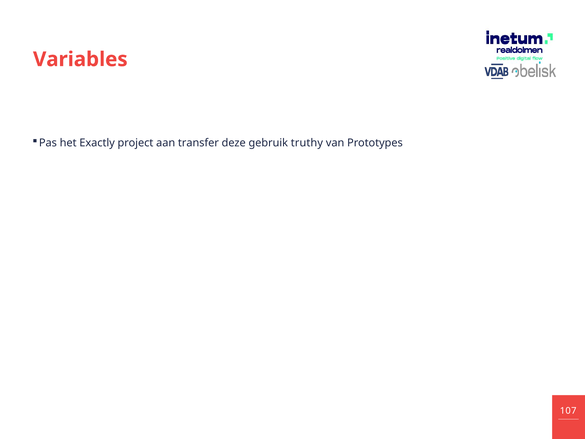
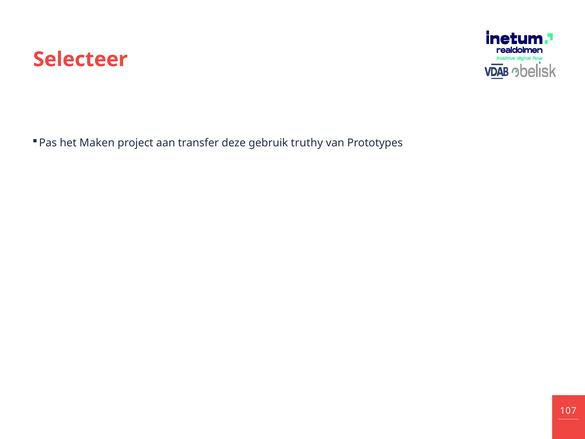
Variables: Variables -> Selecteer (80, 59)
Exactly: Exactly -> Maken (97, 143)
